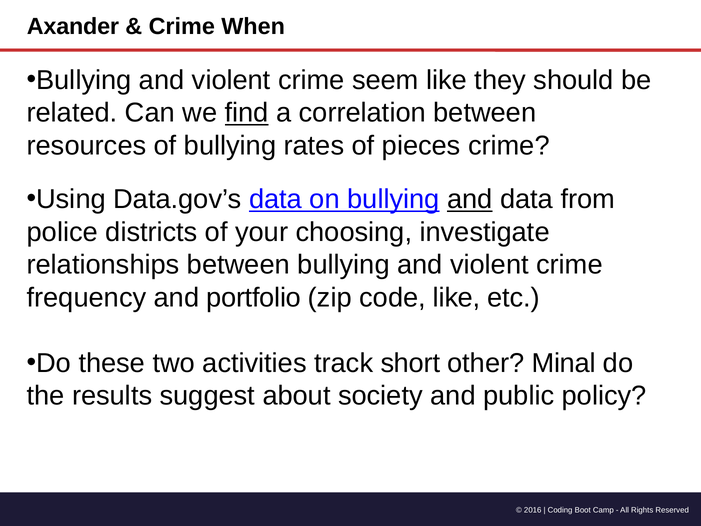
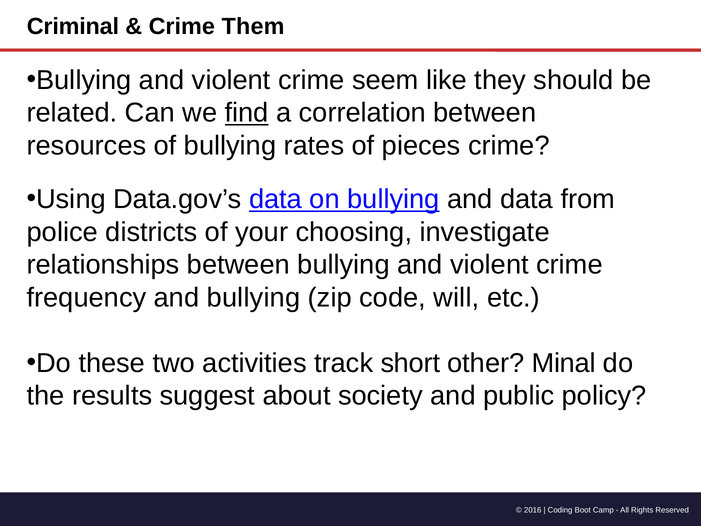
Axander: Axander -> Criminal (73, 27)
When: When -> Them (253, 27)
and underline: present -> none (470, 199)
and portfolio: portfolio -> bullying (253, 298)
code like: like -> will (456, 298)
